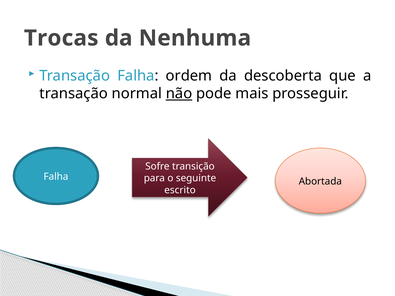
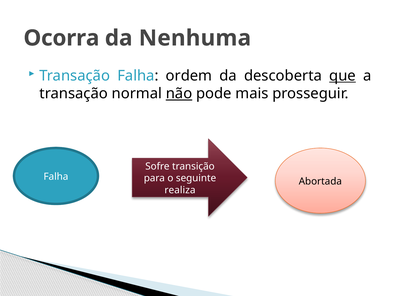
Trocas: Trocas -> Ocorra (61, 38)
que underline: none -> present (342, 76)
escrito: escrito -> realiza (180, 190)
